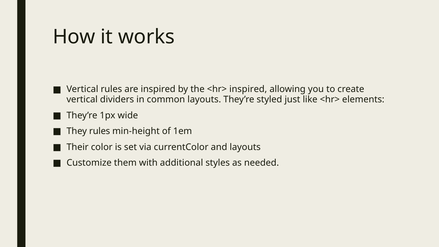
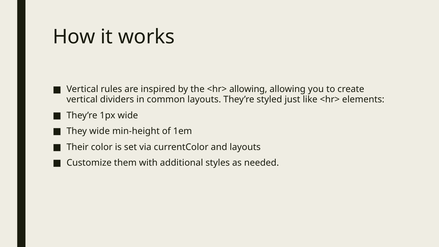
<hr> inspired: inspired -> allowing (248, 89)
They rules: rules -> wide (100, 131)
